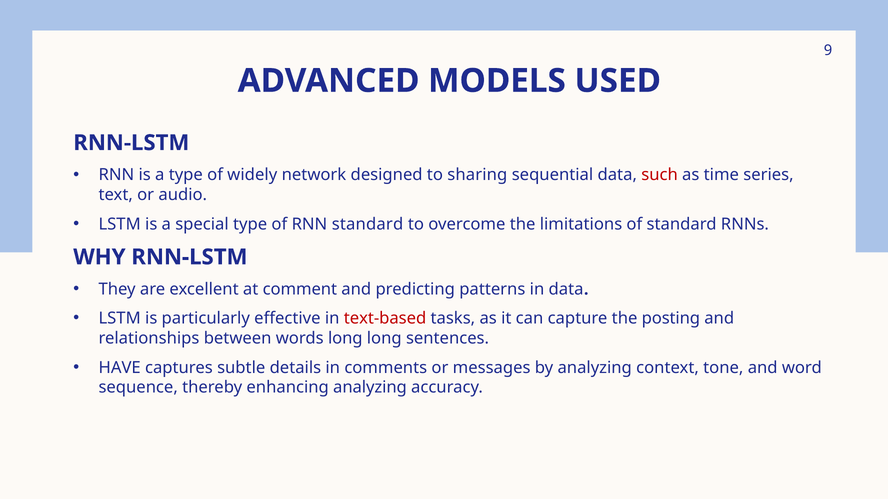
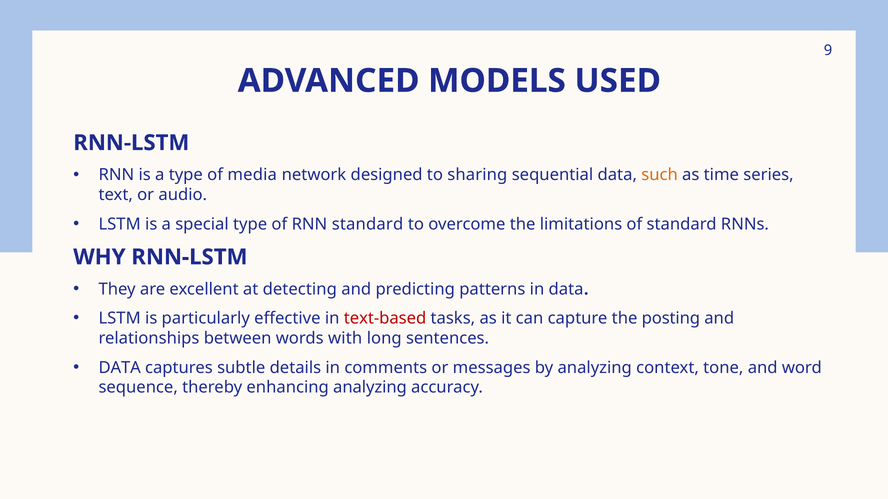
widely: widely -> media (252, 175)
such colour: red -> orange (660, 175)
comment: comment -> detecting (300, 289)
words long: long -> with (345, 339)
HAVE: HAVE -> DATA (120, 368)
